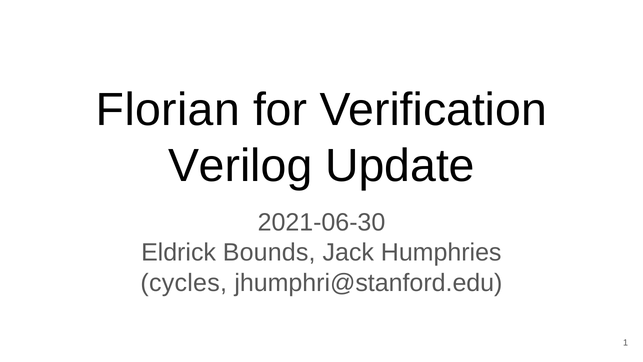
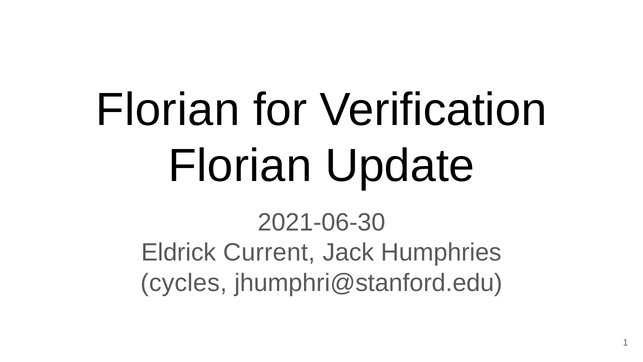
Verilog: Verilog -> Florian (240, 166)
Bounds: Bounds -> Current (269, 253)
